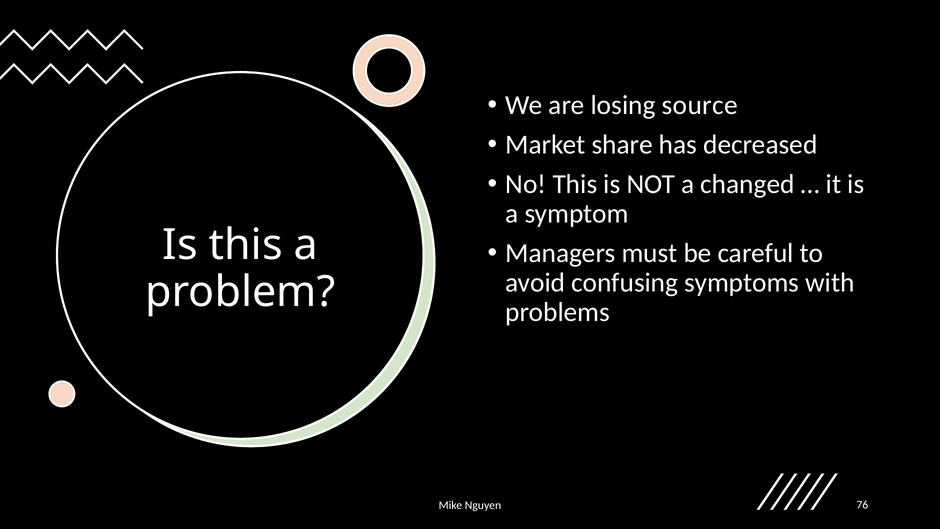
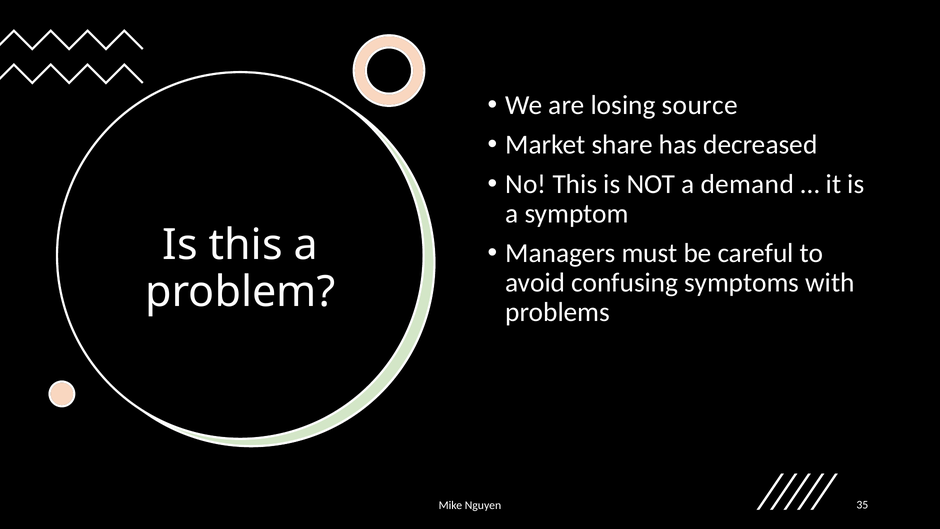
changed: changed -> demand (747, 184)
76: 76 -> 35 (862, 505)
